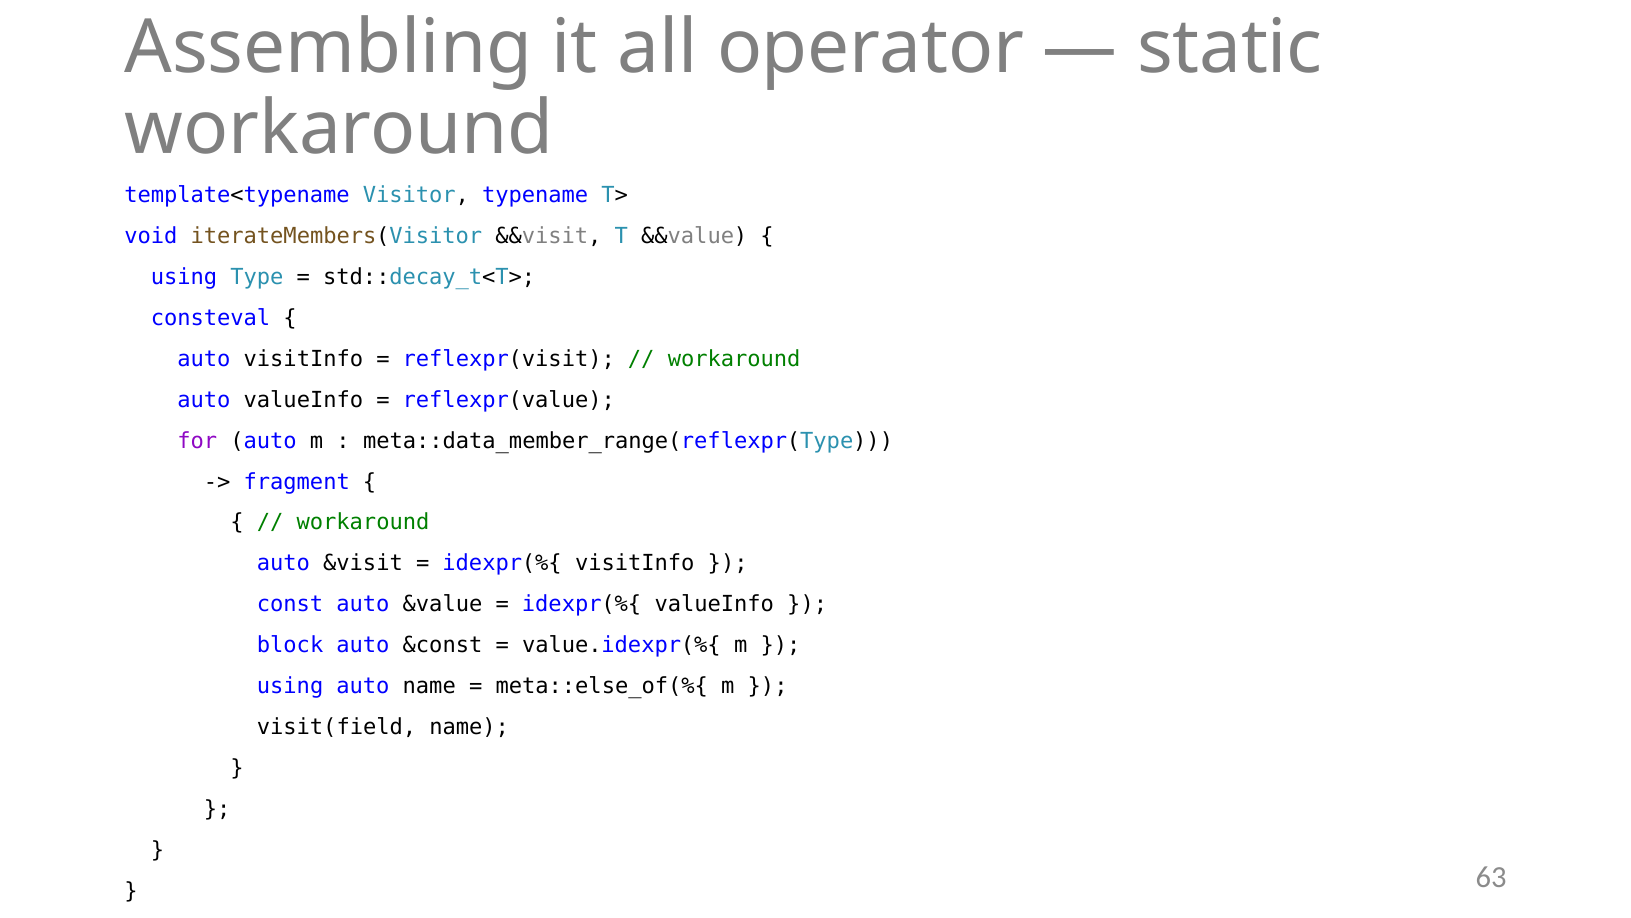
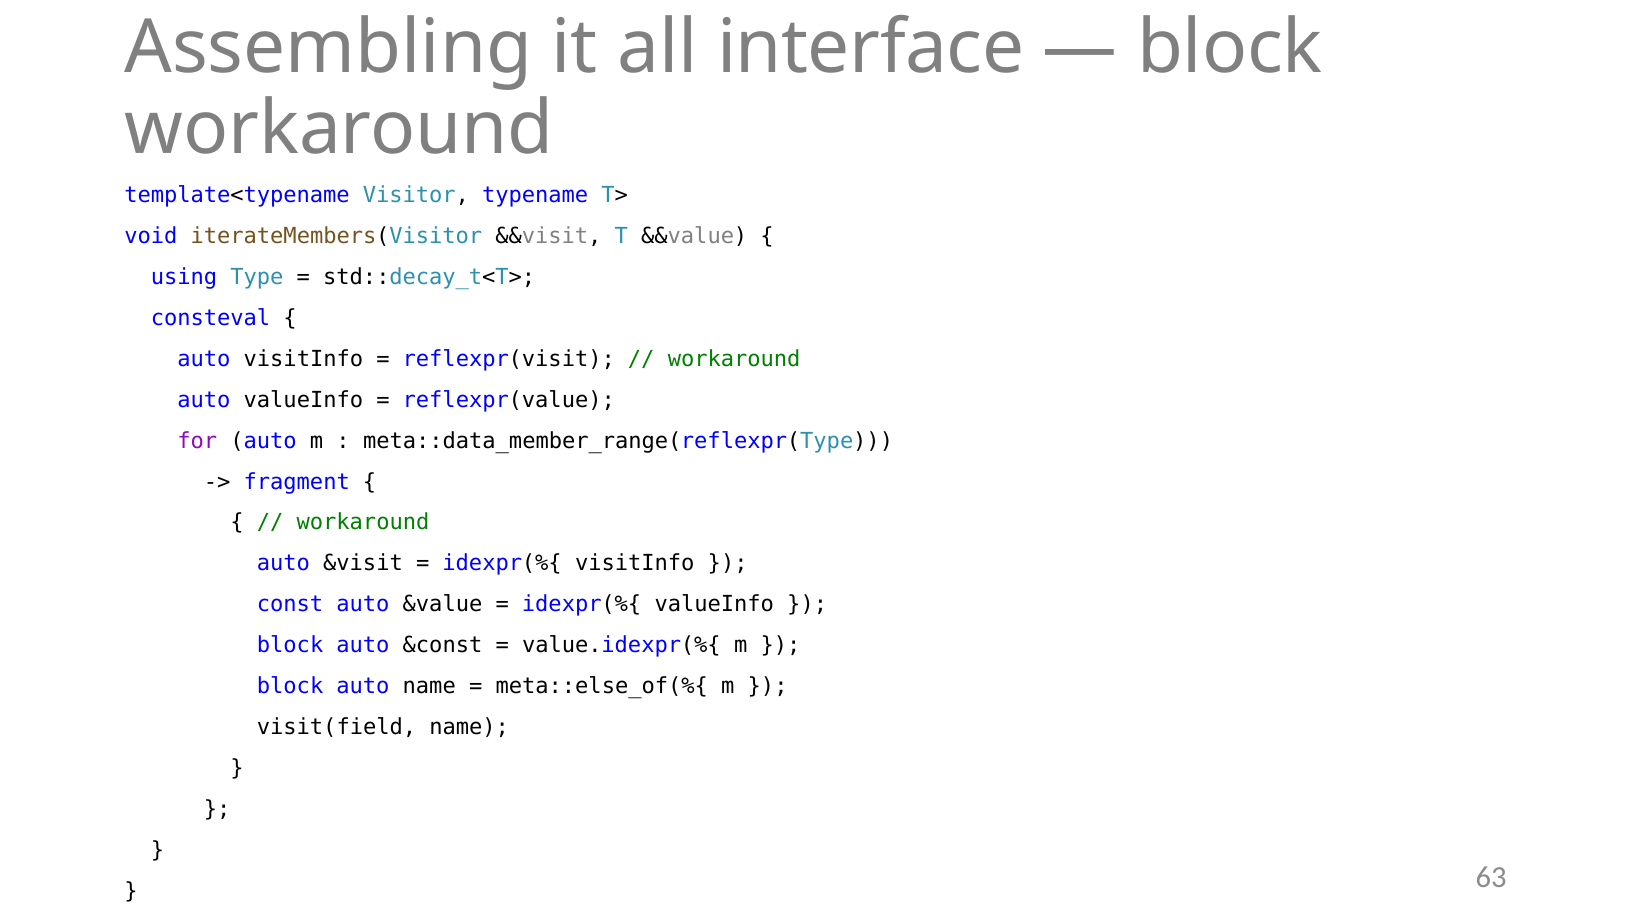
operator: operator -> interface (871, 48)
static: static -> block (1230, 48)
using: using -> block (290, 686)
